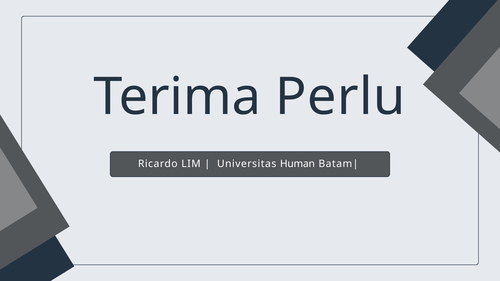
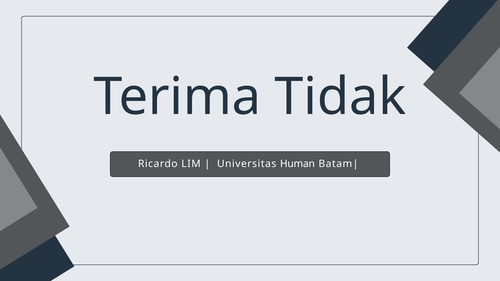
Perlu: Perlu -> Tidak (341, 97)
